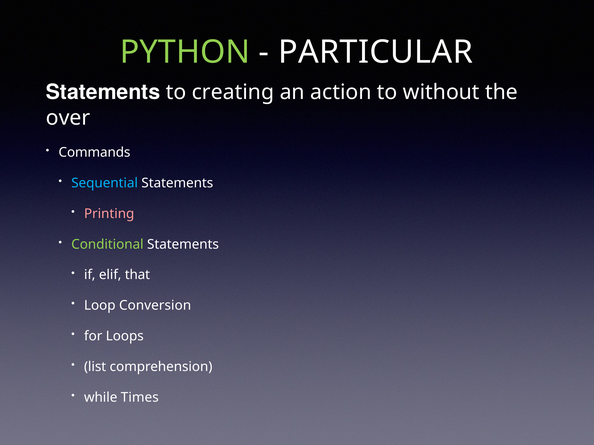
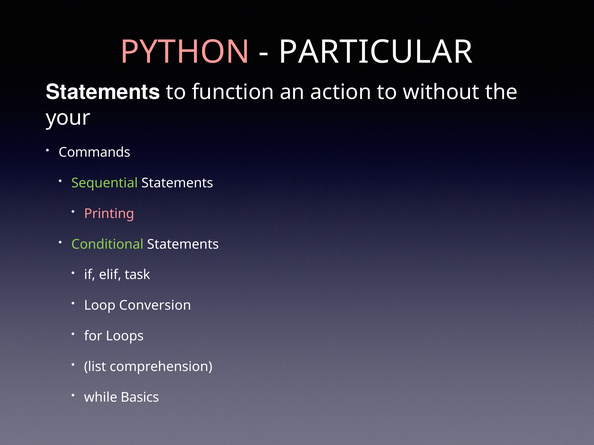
PYTHON colour: light green -> pink (185, 52)
creating: creating -> function (233, 92)
over: over -> your (68, 118)
Sequential colour: light blue -> light green (105, 183)
that: that -> task (137, 275)
Times: Times -> Basics (140, 398)
